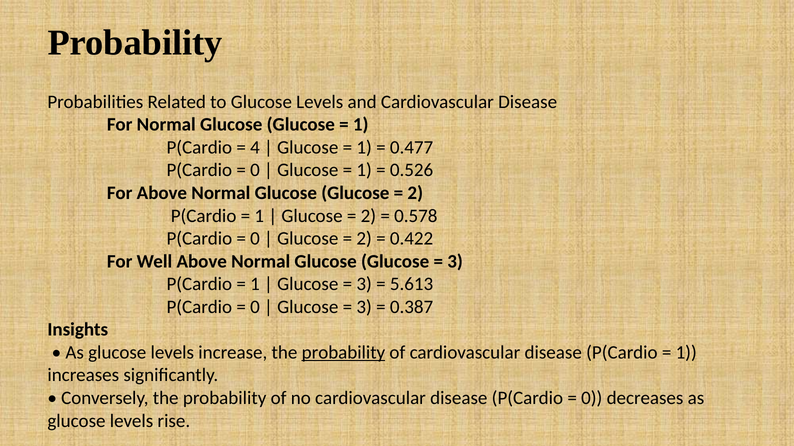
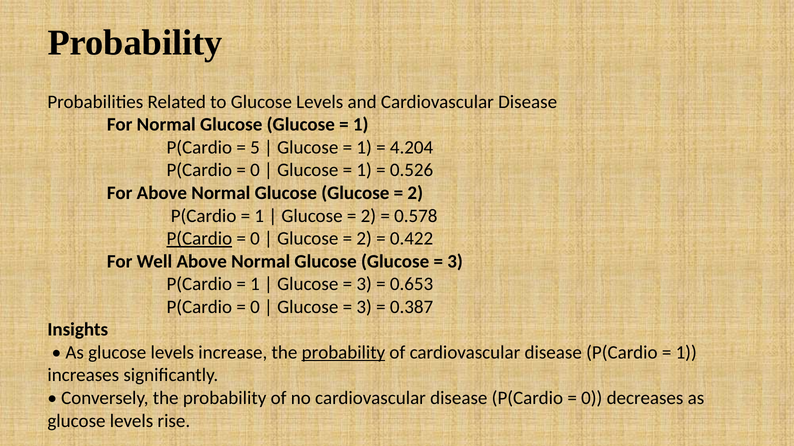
4: 4 -> 5 (255, 148)
0.477: 0.477 -> 4.204 (412, 148)
P(Cardio underline: none -> present (199, 239)
5.613: 5.613 -> 0.653 (412, 284)
